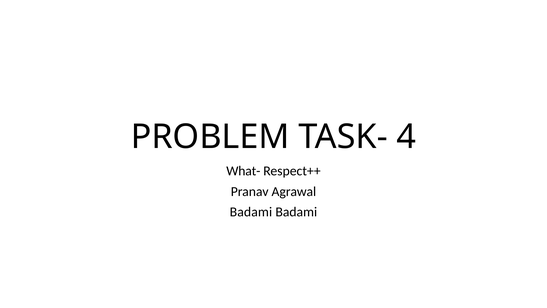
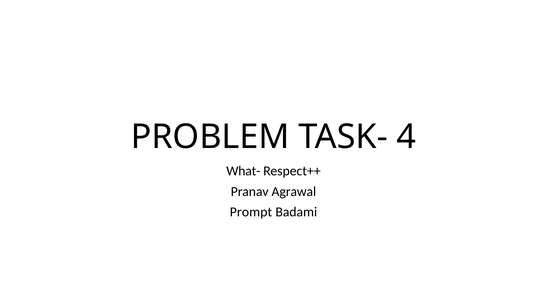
Badami: Badami -> Prompt (251, 212)
